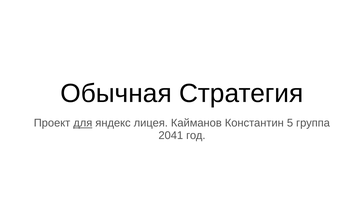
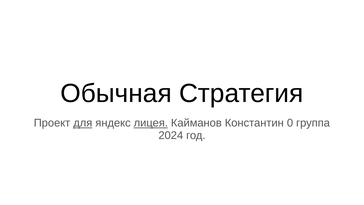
лицея underline: none -> present (151, 123)
5: 5 -> 0 (290, 123)
2041: 2041 -> 2024 (171, 135)
